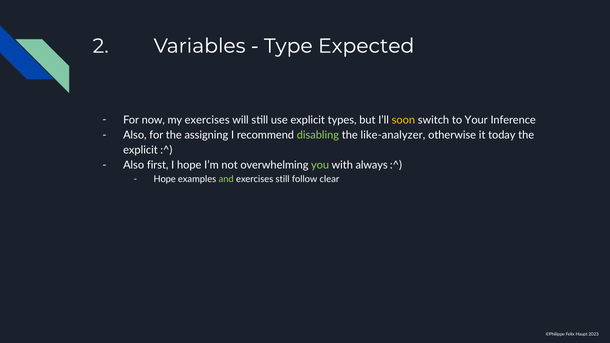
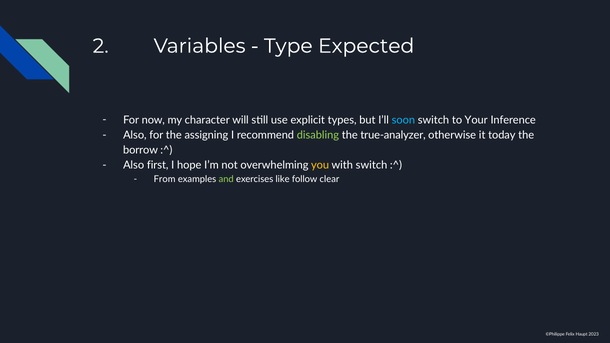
my exercises: exercises -> character (207, 120)
soon colour: yellow -> light blue (403, 120)
like-analyzer: like-analyzer -> true-analyzer (393, 135)
explicit: explicit -> borrow (141, 150)
you colour: light green -> yellow (320, 165)
with always: always -> switch (372, 165)
Hope: Hope -> From (165, 179)
exercises still: still -> like (283, 179)
